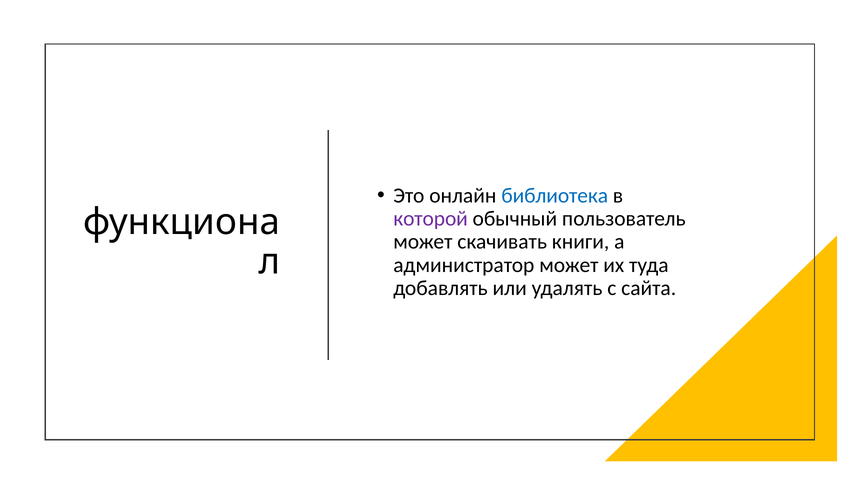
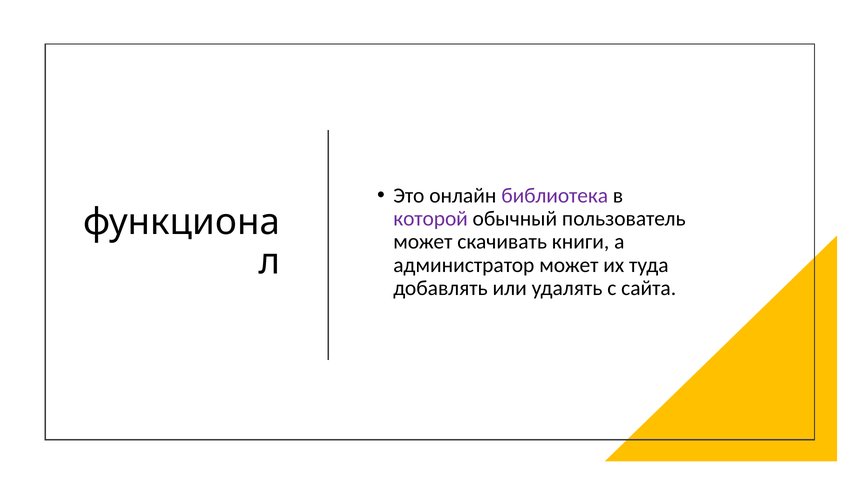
библиотека colour: blue -> purple (555, 195)
